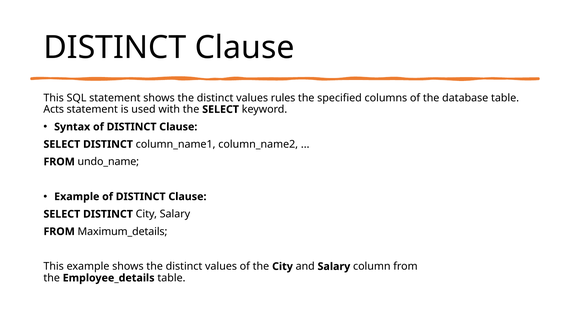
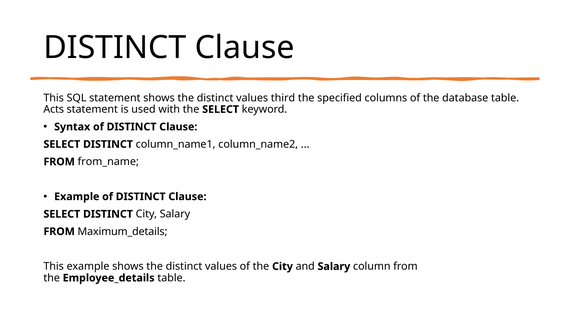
rules: rules -> third (283, 98)
undo_name: undo_name -> from_name (108, 162)
